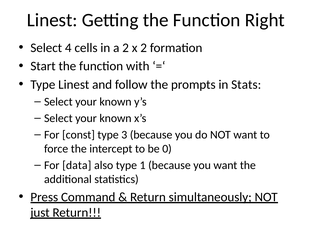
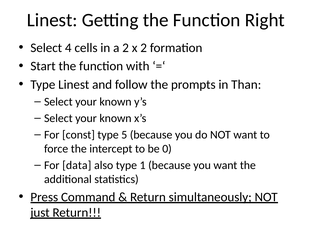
Stats: Stats -> Than (246, 85)
3: 3 -> 5 (124, 135)
